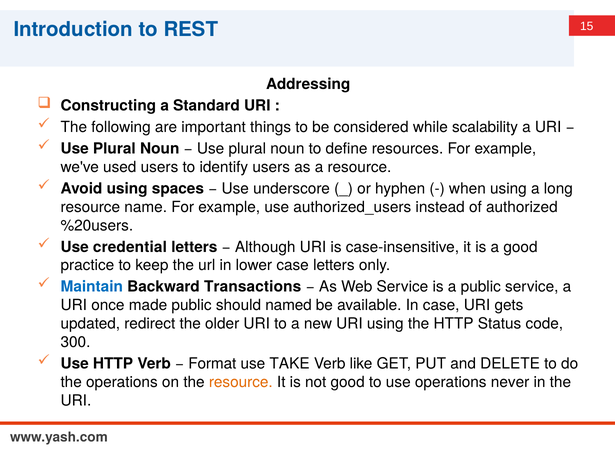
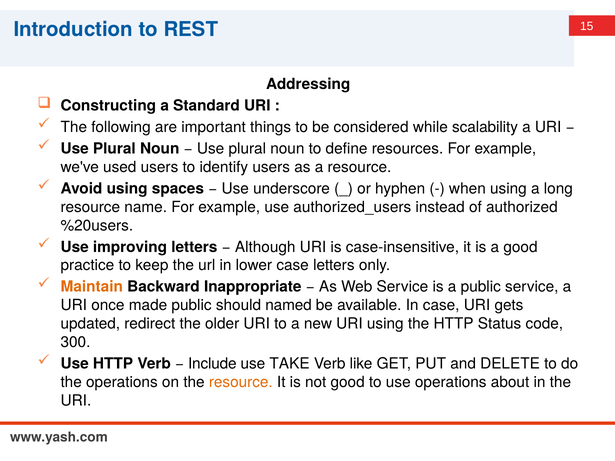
credential: credential -> improving (130, 247)
Maintain colour: blue -> orange (92, 287)
Transactions: Transactions -> Inappropriate (253, 287)
Format: Format -> Include (212, 364)
never: never -> about (510, 382)
